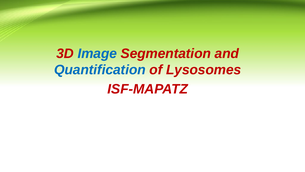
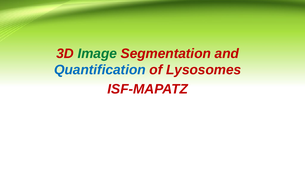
Image colour: blue -> green (97, 53)
